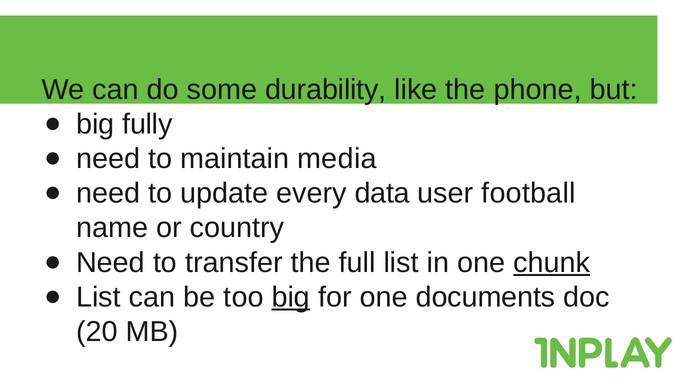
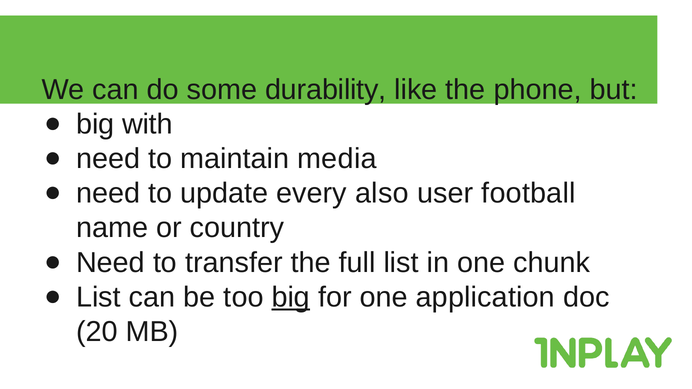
fully: fully -> with (147, 124)
data: data -> also (382, 194)
chunk underline: present -> none (552, 263)
documents: documents -> application (485, 297)
